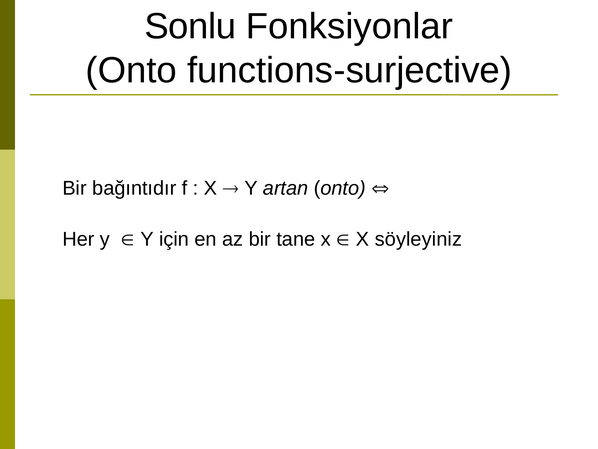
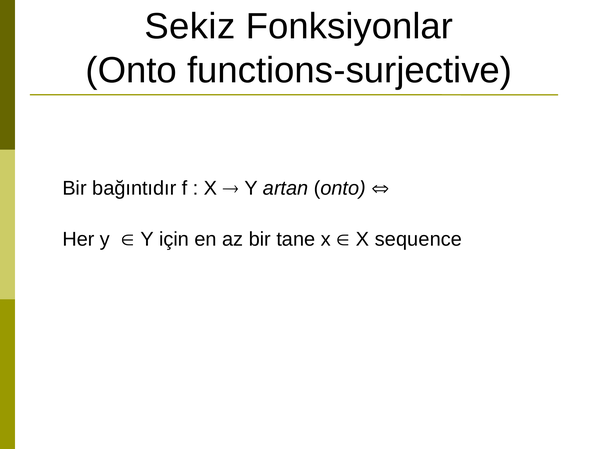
Sonlu: Sonlu -> Sekiz (190, 27)
söyleyiniz: söyleyiniz -> sequence (418, 239)
